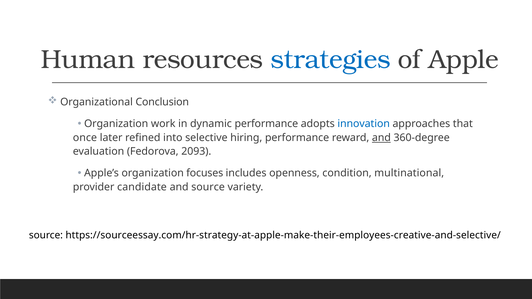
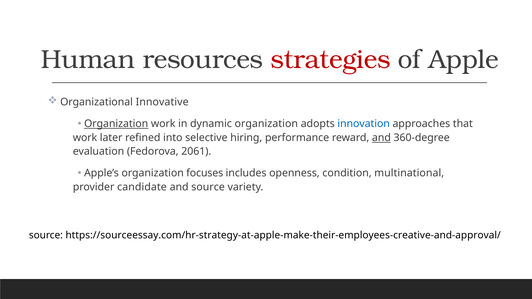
strategies colour: blue -> red (331, 60)
Conclusion: Conclusion -> Innovative (162, 102)
Organization underline: none -> present (116, 124)
dynamic performance: performance -> organization (266, 124)
once: once -> work (85, 138)
2093: 2093 -> 2061 (196, 152)
https://sourceessay.com/hr-strategy-at-apple-make-their-employees-creative-and-selective/: https://sourceessay.com/hr-strategy-at-apple-make-their-employees-creative-and-selective/ -> https://sourceessay.com/hr-strategy-at-apple-make-their-employees-creative-and-approval/ (283, 235)
